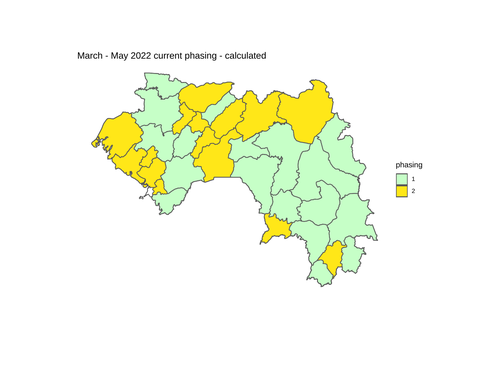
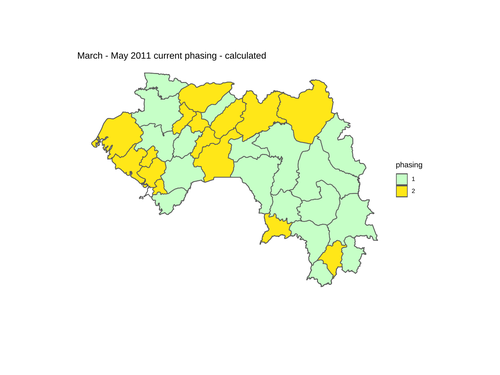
2022: 2022 -> 2011 (141, 56)
